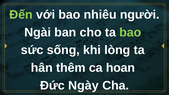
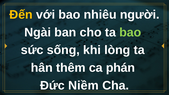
Ðến colour: light green -> yellow (21, 15)
hoan: hoan -> phán (120, 68)
Ngày: Ngày -> Niềm (83, 86)
